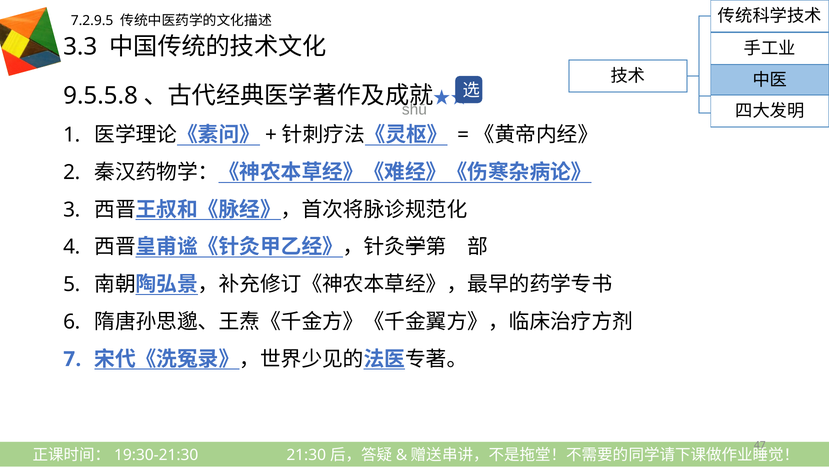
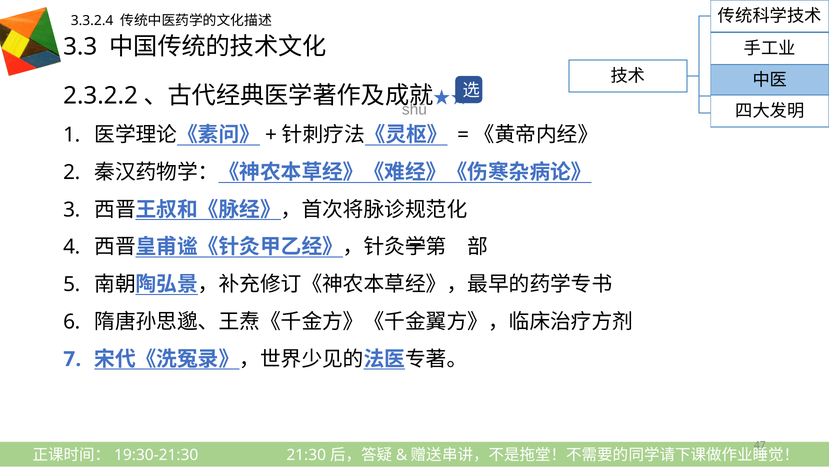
7.2.9.5: 7.2.9.5 -> 3.3.2.4 (92, 21)
9.5.5.8: 9.5.5.8 -> 2.3.2.2 (101, 96)
